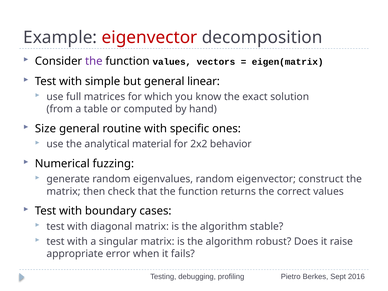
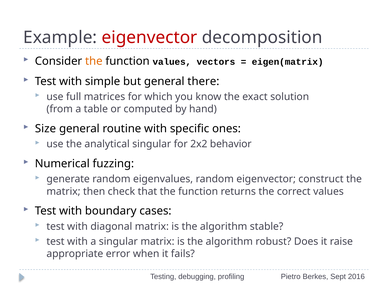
the colour: purple -> orange (94, 61)
linear: linear -> there (203, 81)
analytical material: material -> singular (152, 144)
